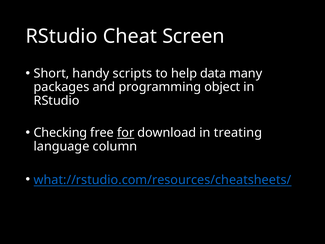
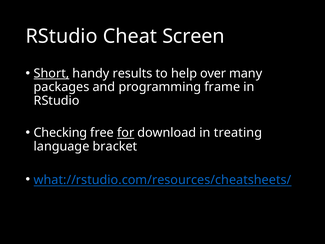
Short underline: none -> present (51, 73)
scripts: scripts -> results (133, 73)
data: data -> over (213, 73)
object: object -> frame (222, 87)
column: column -> bracket (115, 146)
